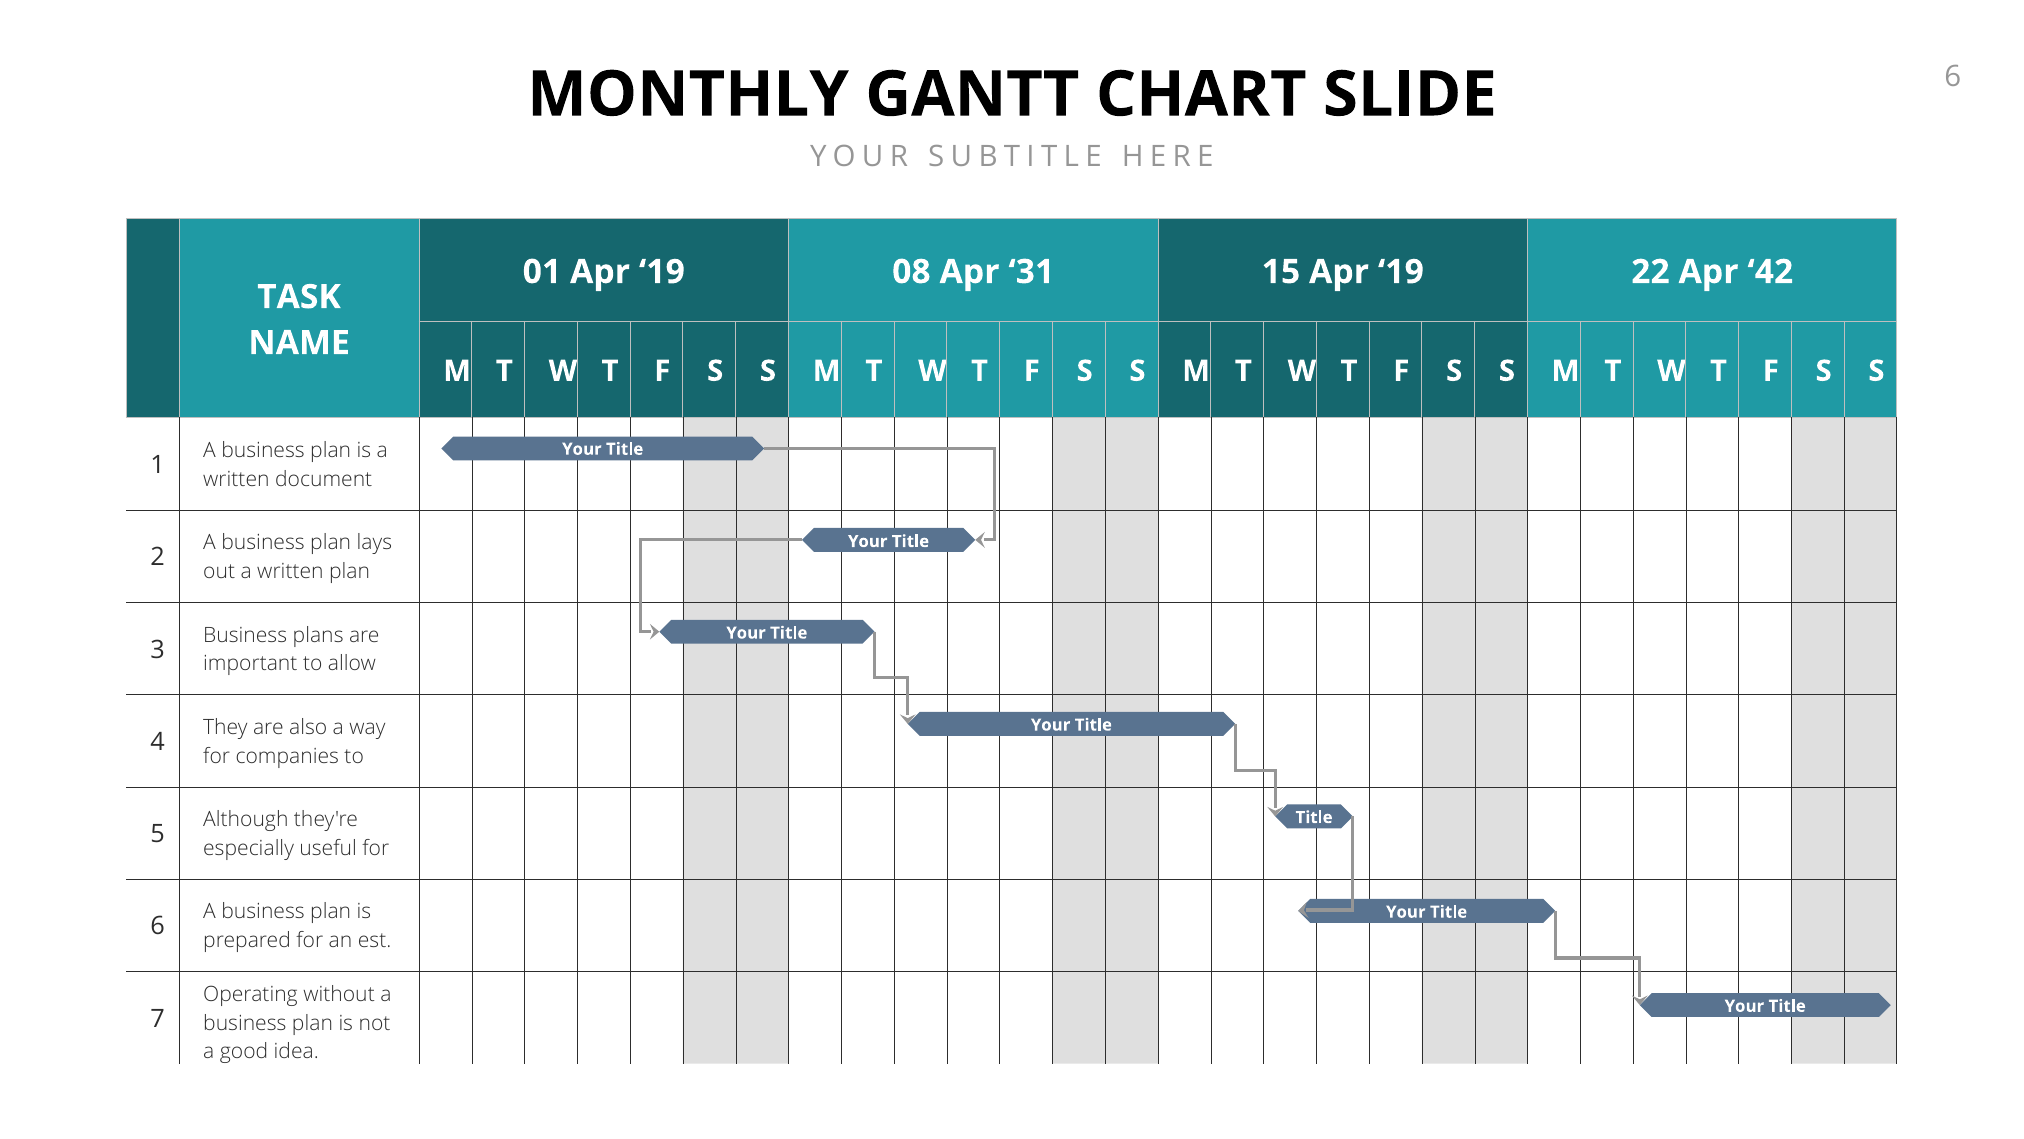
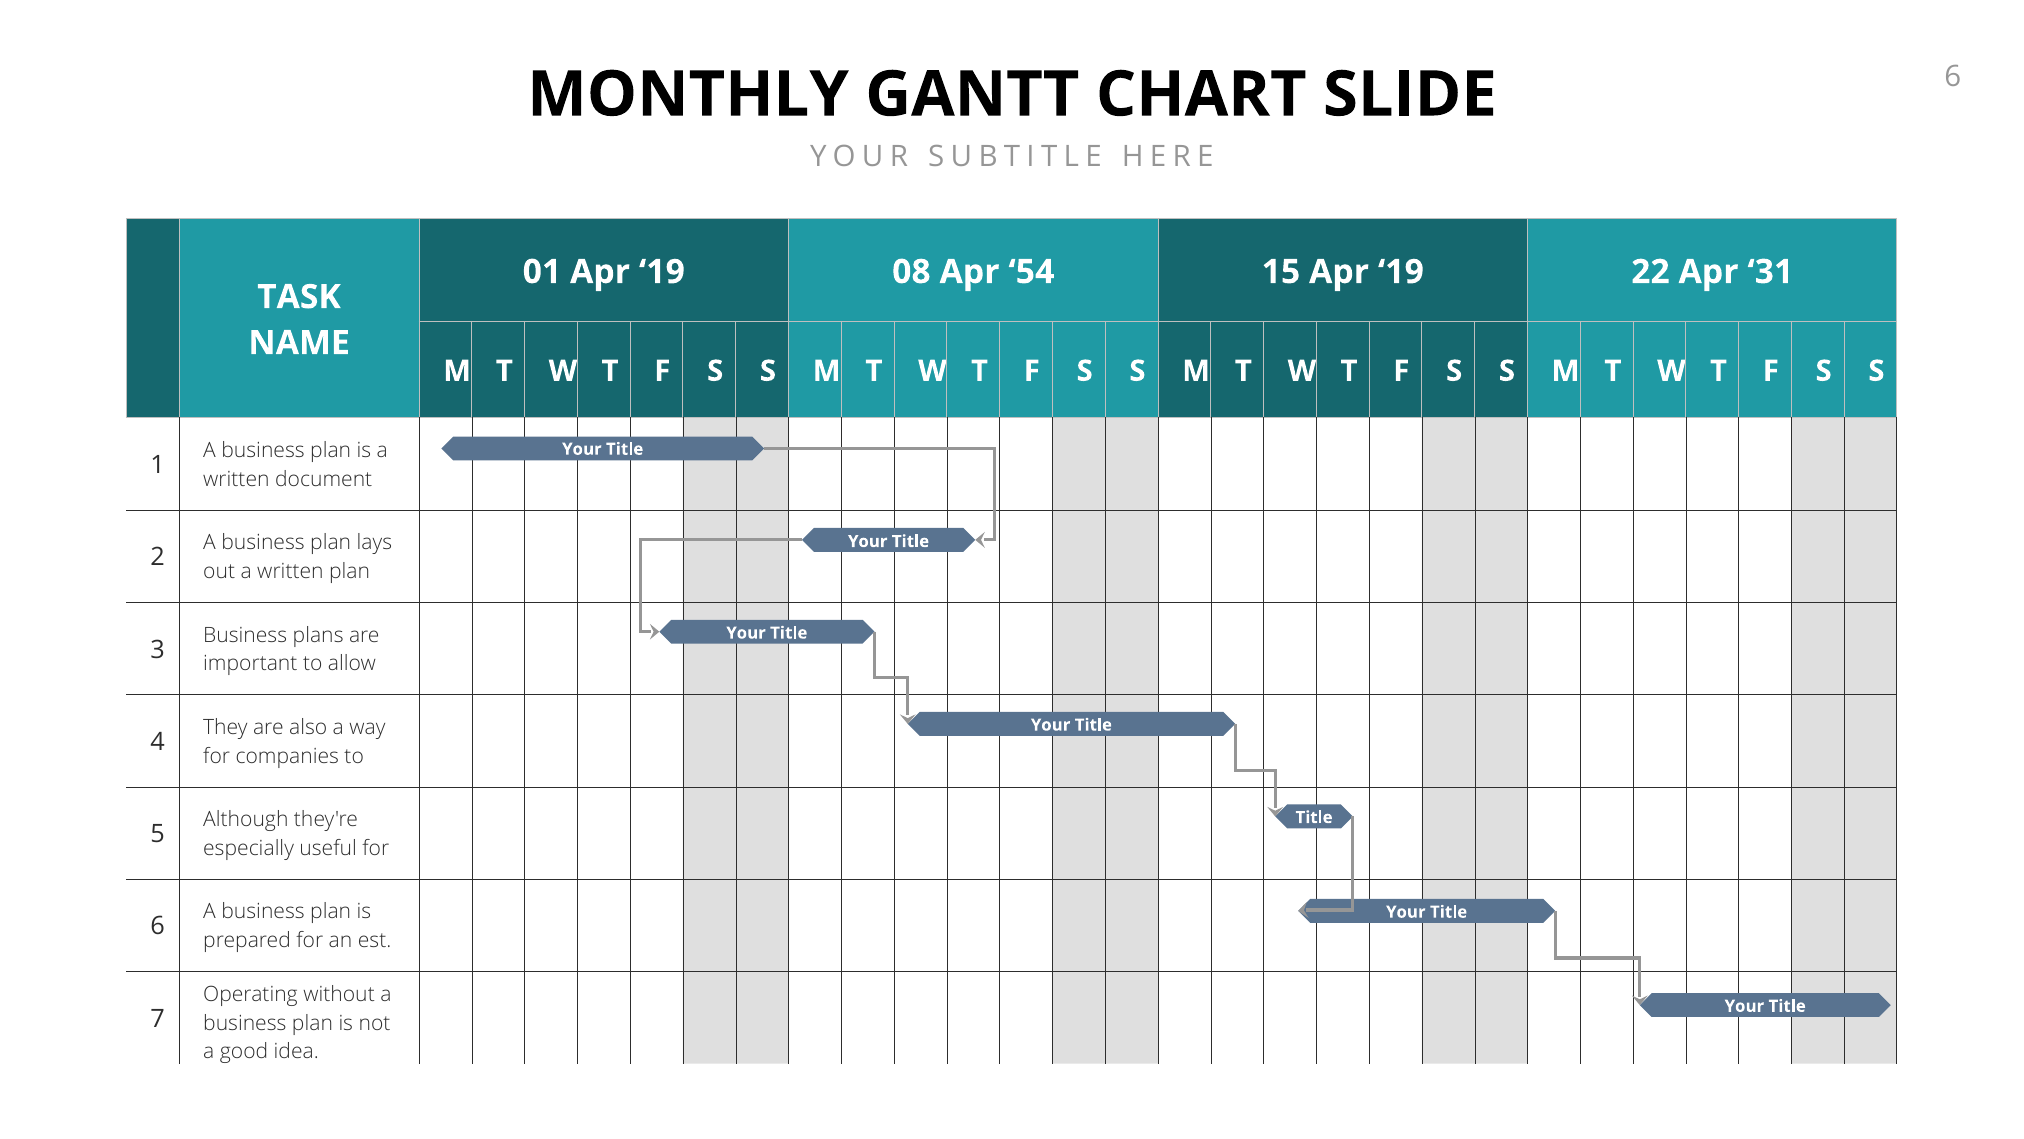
31: 31 -> 54 (1031, 272)
42: 42 -> 31 (1770, 272)
